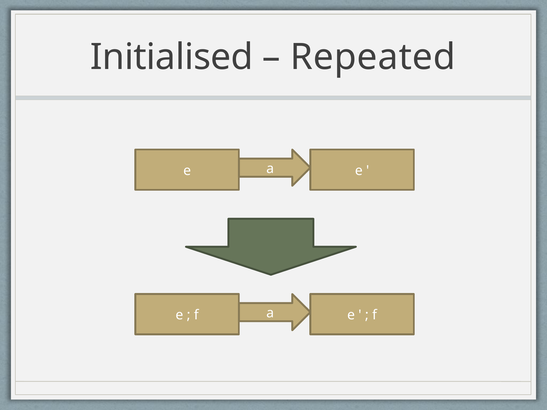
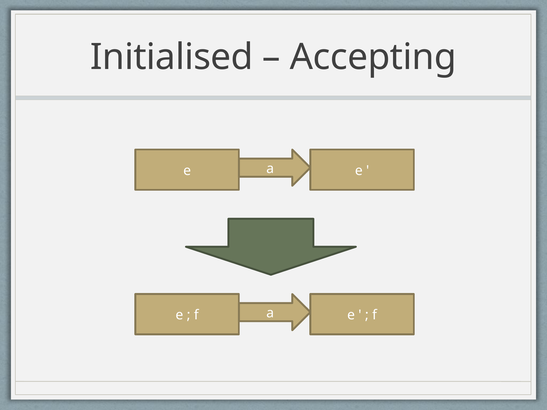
Repeated: Repeated -> Accepting (373, 57)
